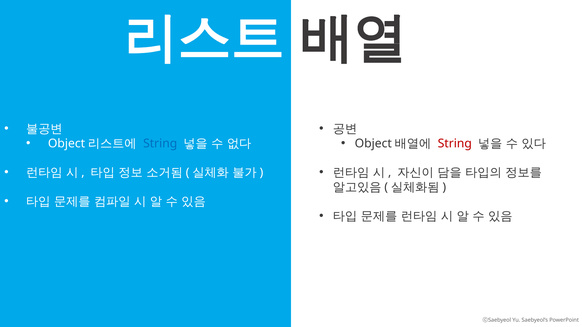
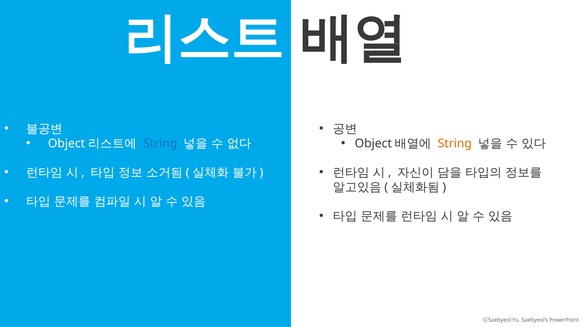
String colour: red -> orange (455, 144)
